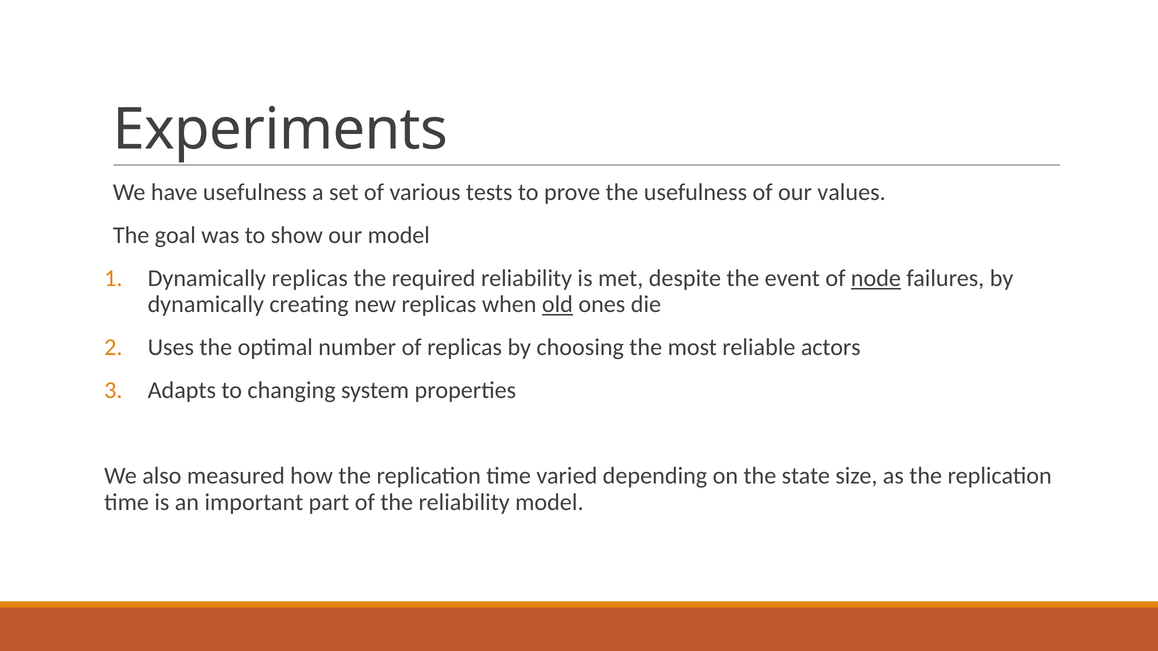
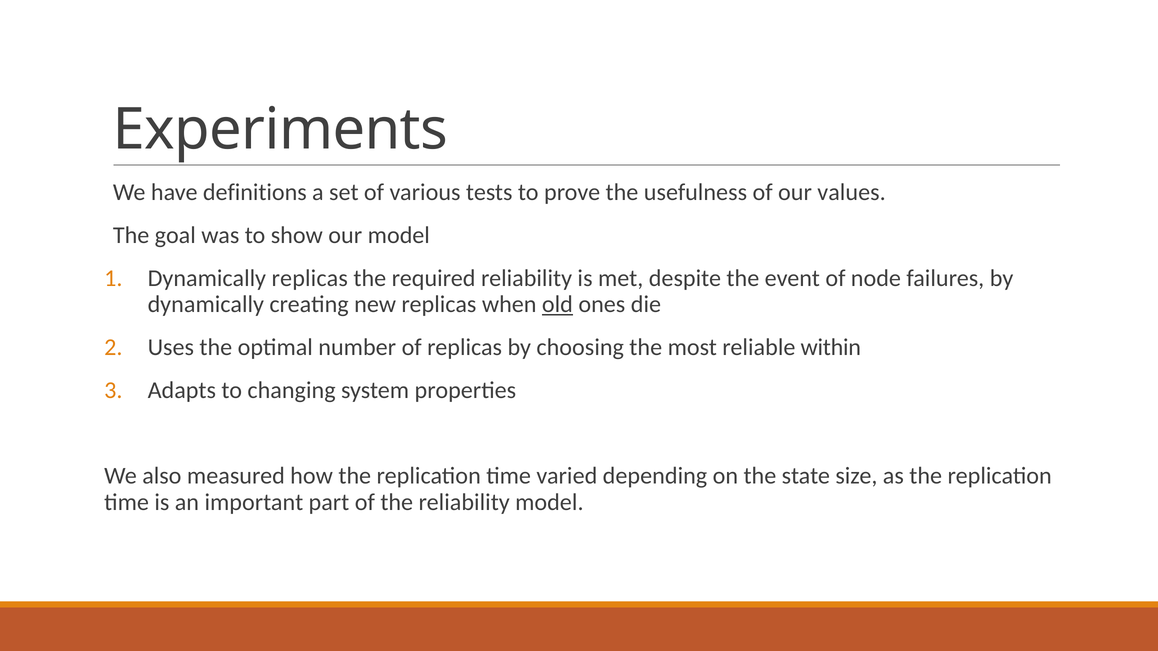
have usefulness: usefulness -> definitions (255, 193)
node underline: present -> none (876, 278)
actors: actors -> within (831, 347)
